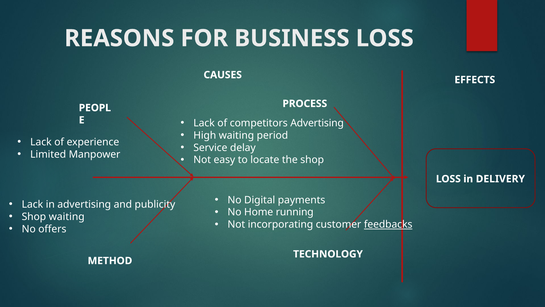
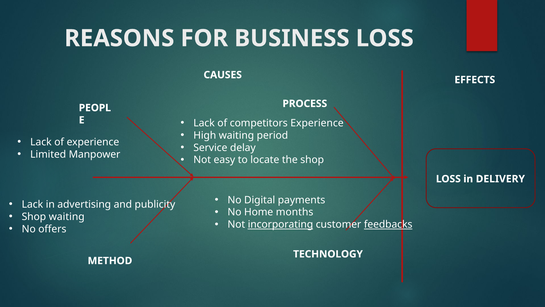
competitors Advertising: Advertising -> Experience (317, 123)
running: running -> months (295, 212)
incorporating underline: none -> present (280, 224)
